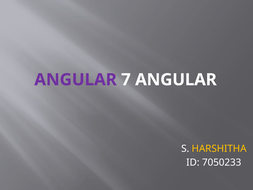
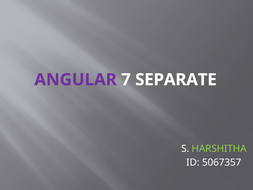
7 ANGULAR: ANGULAR -> SEPARATE (176, 80)
HARSHITHA colour: yellow -> light green (219, 149)
7050233: 7050233 -> 5067357 (222, 162)
